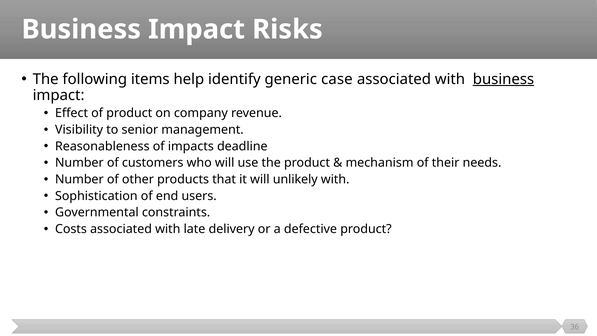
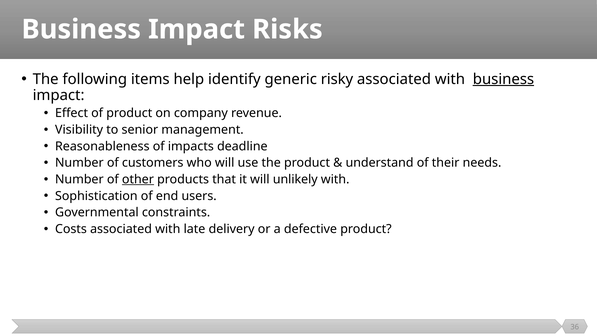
case: case -> risky (337, 79)
mechanism: mechanism -> understand (380, 163)
other underline: none -> present (138, 179)
